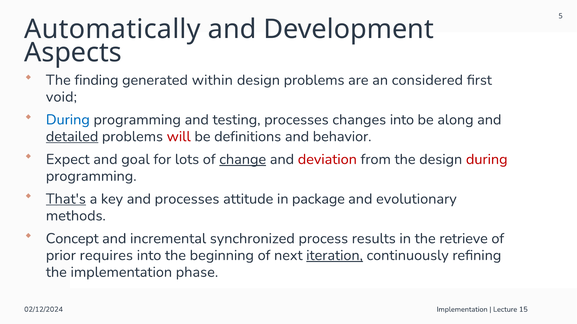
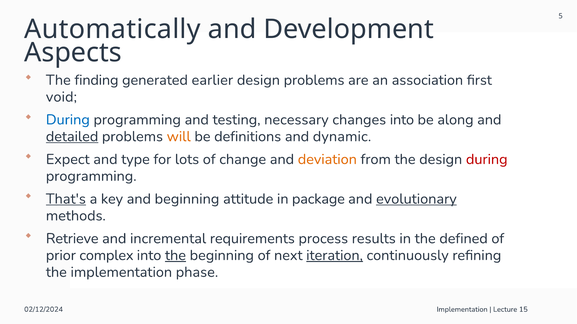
within: within -> earlier (212, 80)
considered: considered -> association (427, 80)
testing processes: processes -> necessary (296, 120)
will colour: red -> orange (179, 137)
behavior: behavior -> dynamic (342, 137)
goal: goal -> type (136, 160)
change underline: present -> none (243, 160)
deviation colour: red -> orange (327, 160)
and processes: processes -> beginning (187, 199)
evolutionary underline: none -> present (416, 199)
Concept: Concept -> Retrieve (72, 239)
synchronized: synchronized -> requirements (252, 239)
retrieve: retrieve -> defined (464, 239)
requires: requires -> complex (106, 256)
the underline: none -> present (175, 256)
